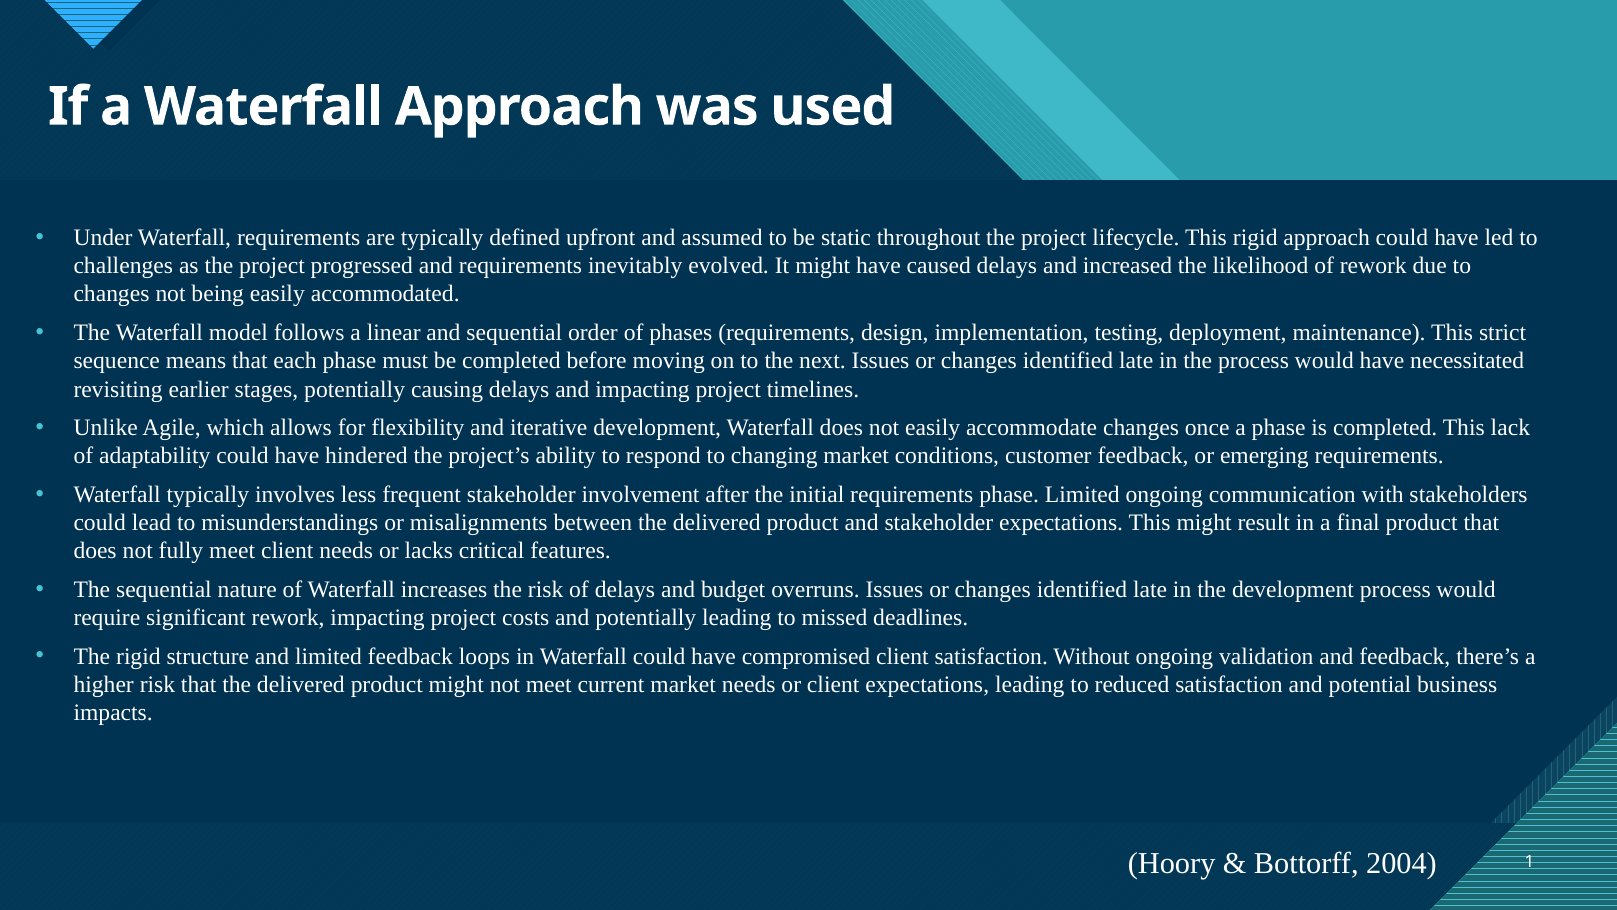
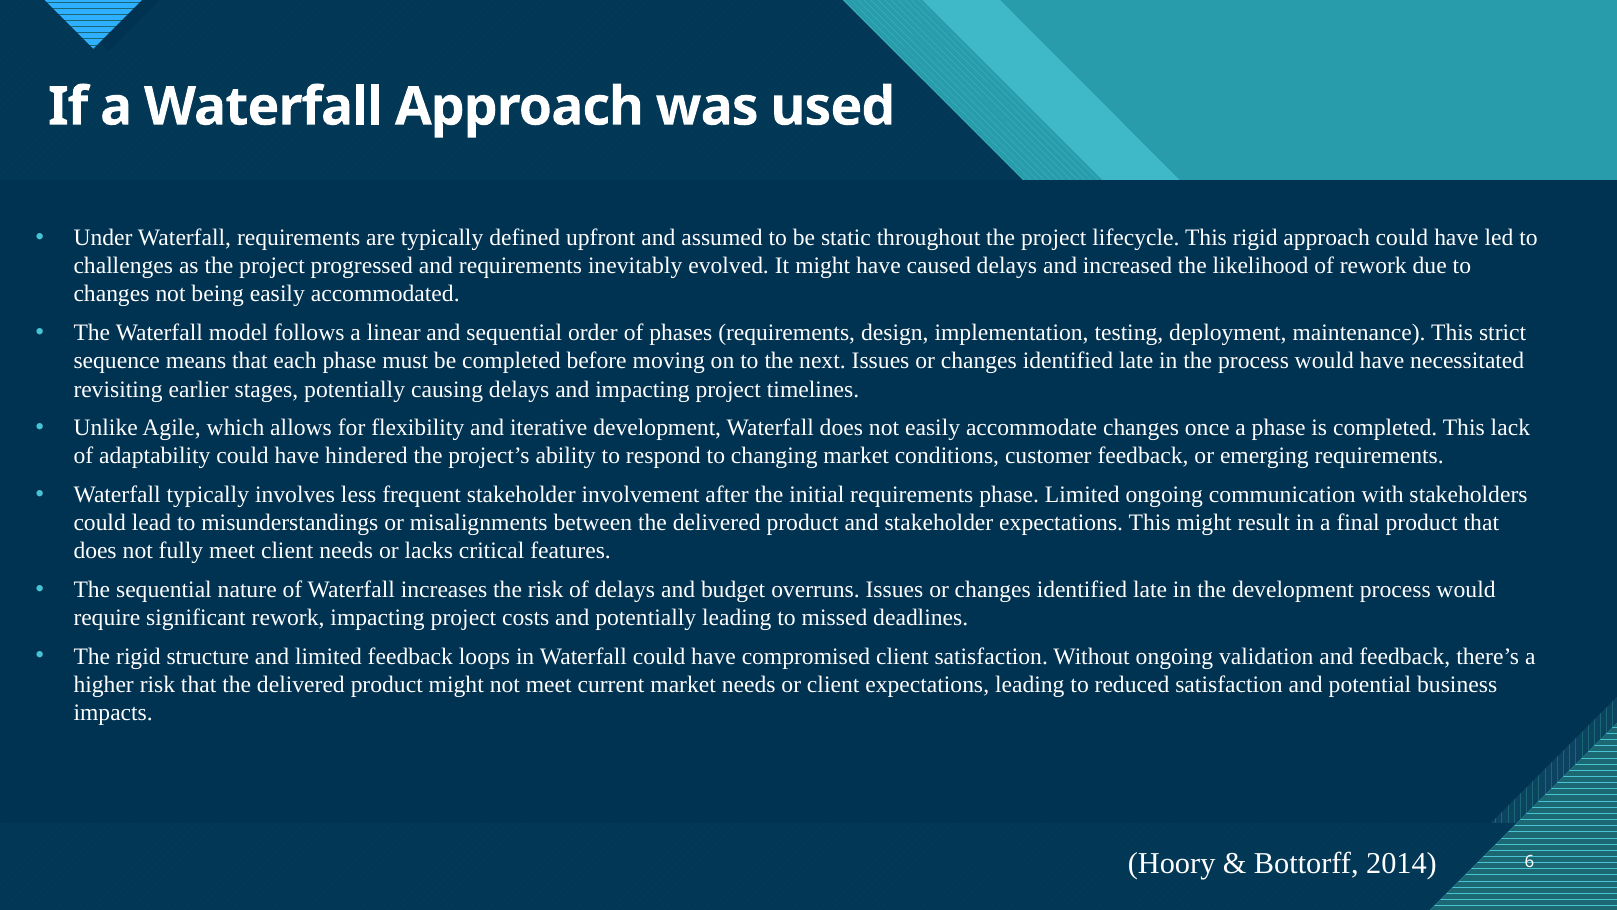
2004: 2004 -> 2014 (1401, 863)
1: 1 -> 6 (1529, 862)
